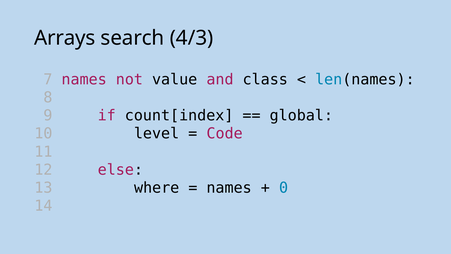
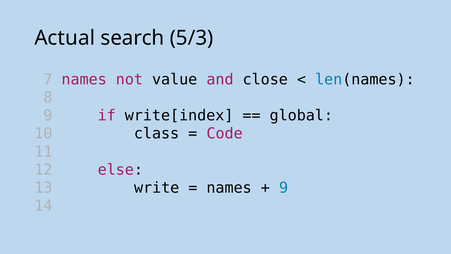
Arrays: Arrays -> Actual (65, 38)
4/3: 4/3 -> 5/3 (192, 38)
class: class -> close (265, 79)
count[index: count[index -> write[index (179, 115)
level: level -> class (157, 133)
where: where -> write (157, 188)
0: 0 -> 9 (284, 188)
